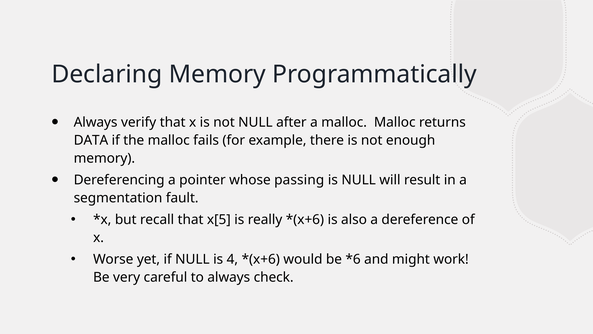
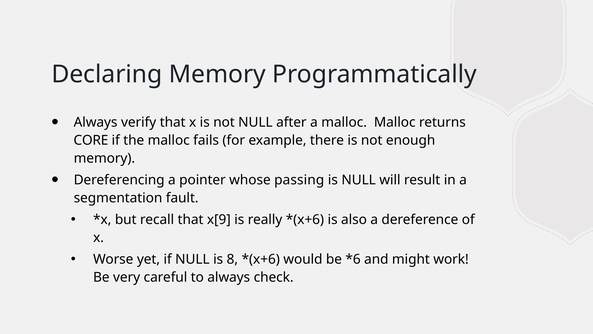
DATA: DATA -> CORE (91, 140)
x[5: x[5 -> x[9 (219, 219)
4: 4 -> 8 (232, 259)
